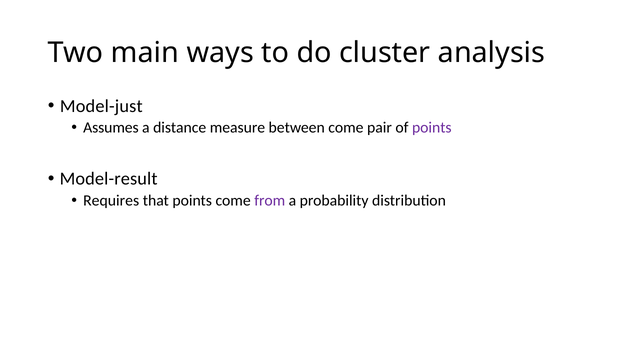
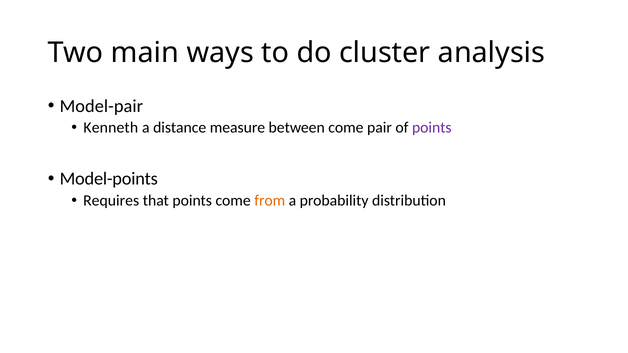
Model-just: Model-just -> Model-pair (101, 106)
Assumes: Assumes -> Kenneth (111, 128)
Model-result: Model-result -> Model-points (109, 179)
from colour: purple -> orange (270, 201)
